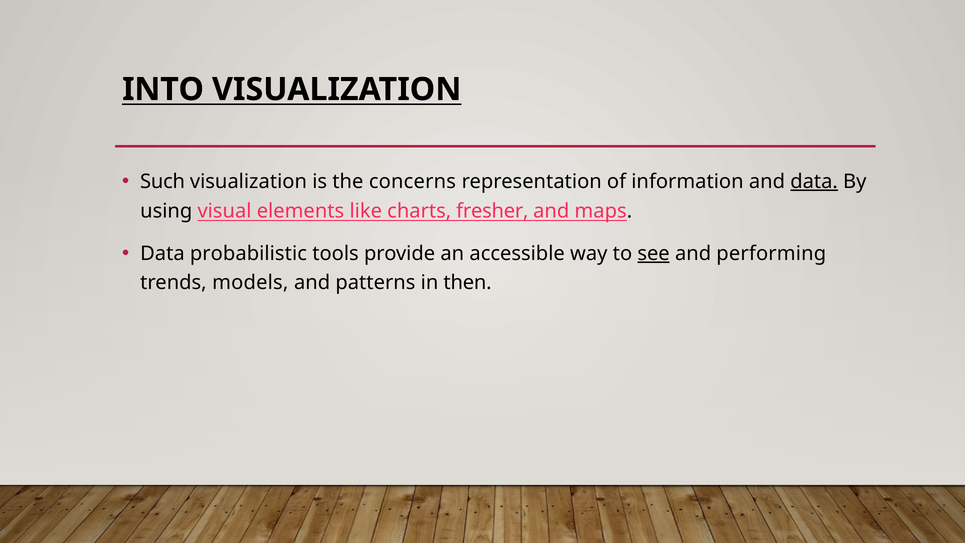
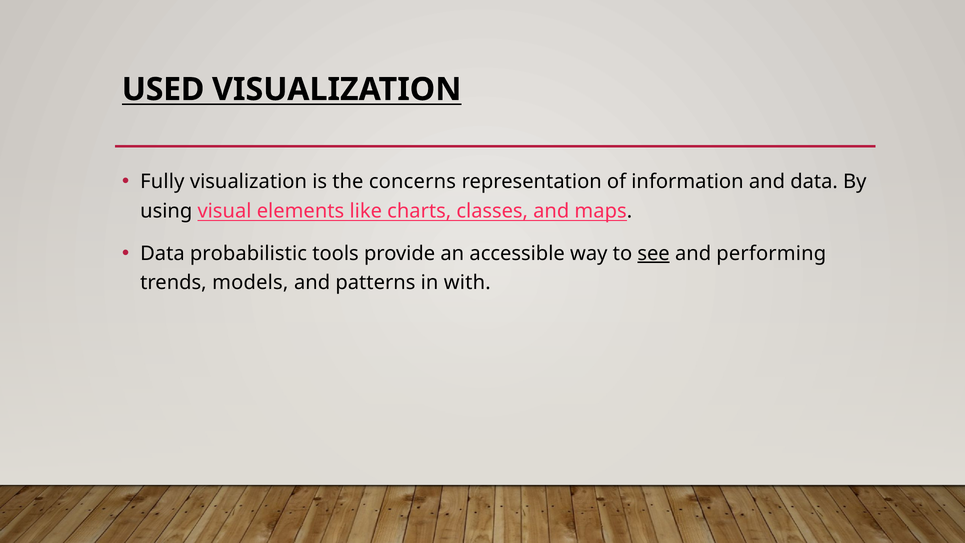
INTO: INTO -> USED (163, 89)
Such: Such -> Fully (162, 181)
data underline: present -> none (814, 181)
fresher: fresher -> classes (492, 211)
then: then -> with (467, 282)
